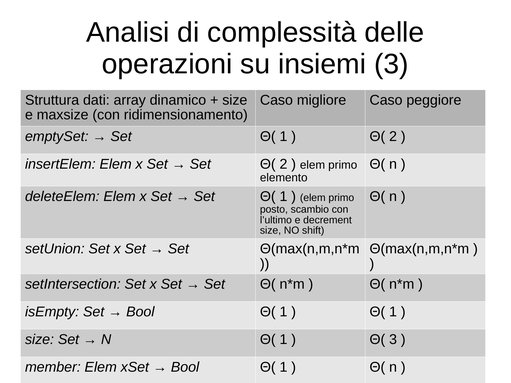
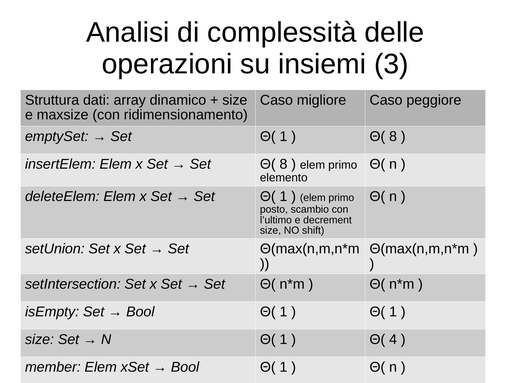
2: 2 -> 8 (393, 137)
Set Θ( 2: 2 -> 8 (283, 164)
Θ( 3: 3 -> 4 (393, 340)
